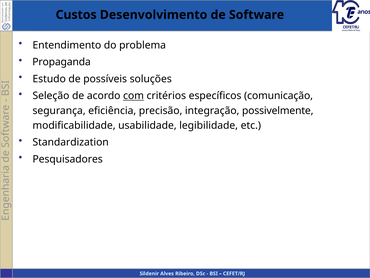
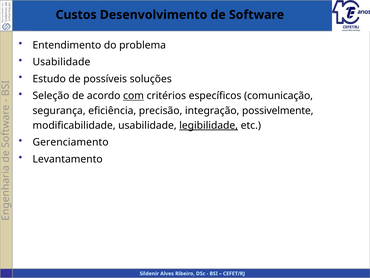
Propaganda: Propaganda -> Usabilidade (61, 62)
legibilidade underline: none -> present (209, 125)
Standardization: Standardization -> Gerenciamento (71, 142)
Pesquisadores: Pesquisadores -> Levantamento (68, 159)
